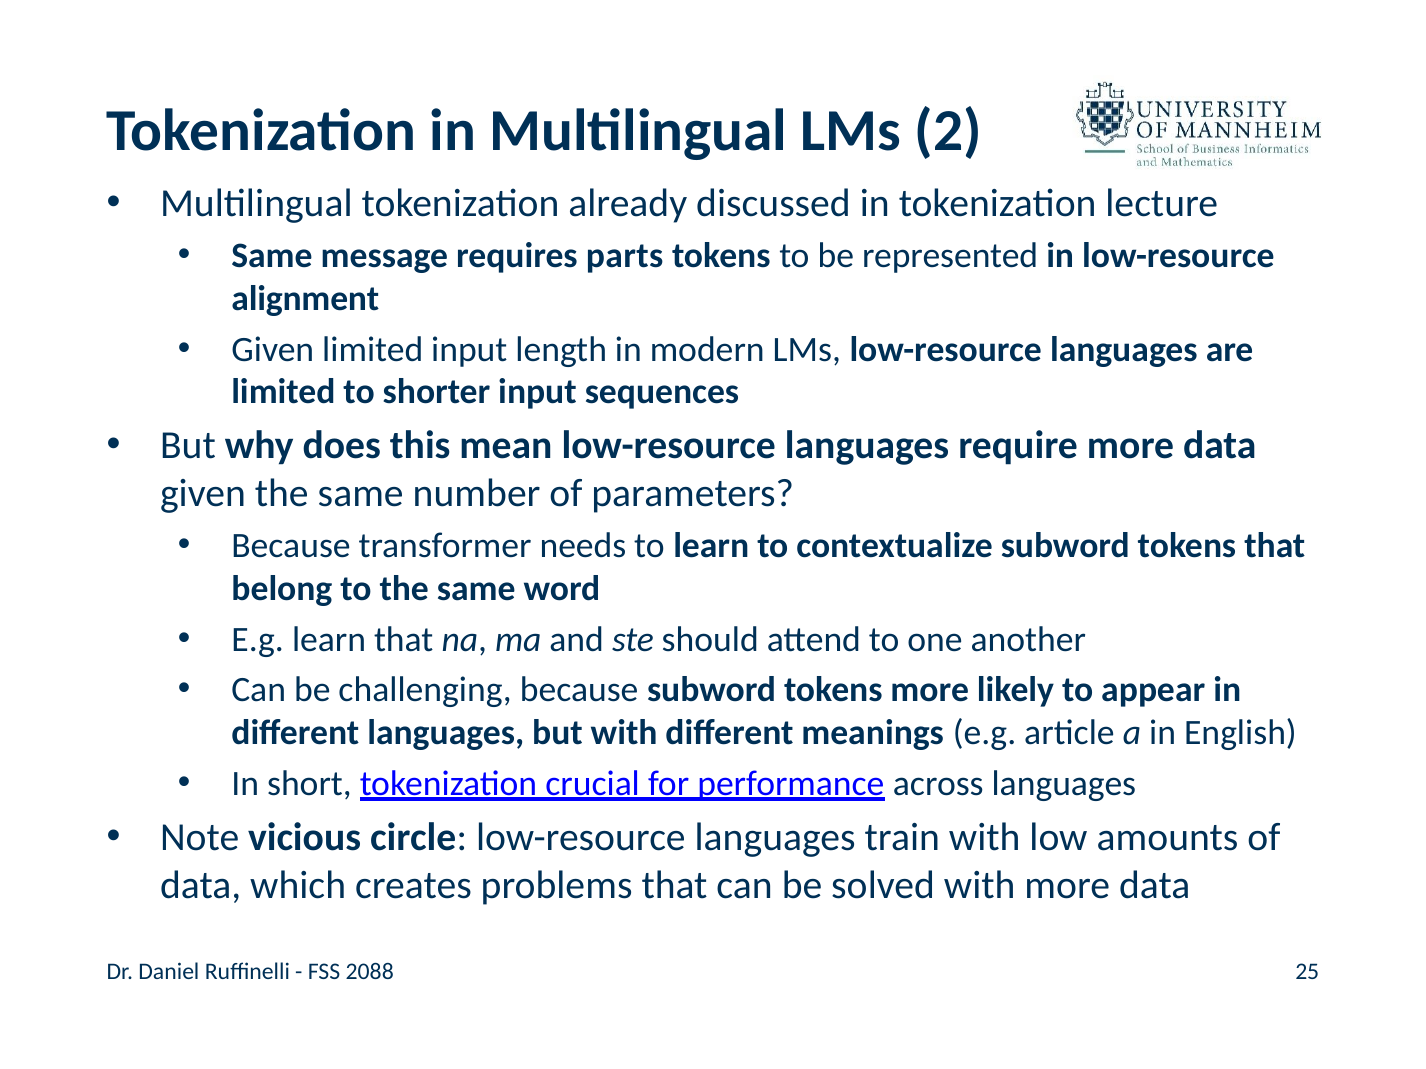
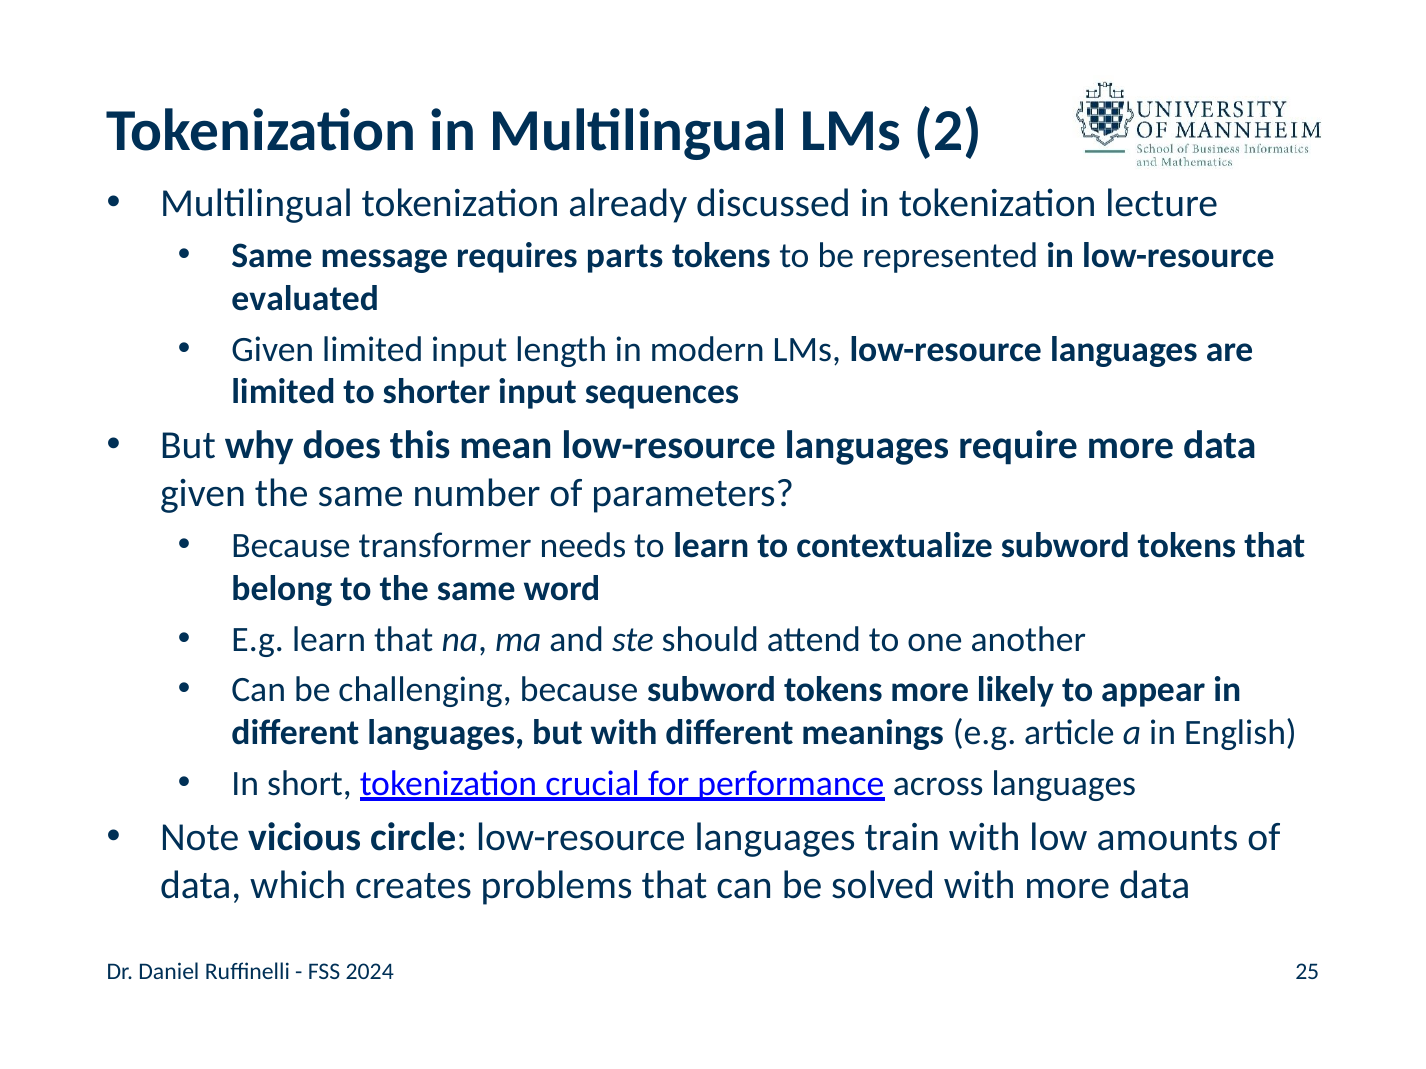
alignment: alignment -> evaluated (305, 299)
2088: 2088 -> 2024 (370, 973)
